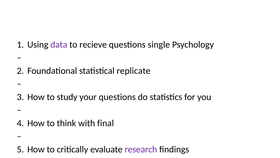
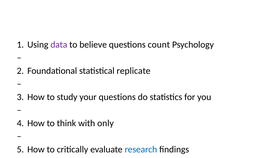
recieve: recieve -> believe (93, 44)
single: single -> count (159, 44)
final: final -> only (106, 123)
research colour: purple -> blue (141, 149)
